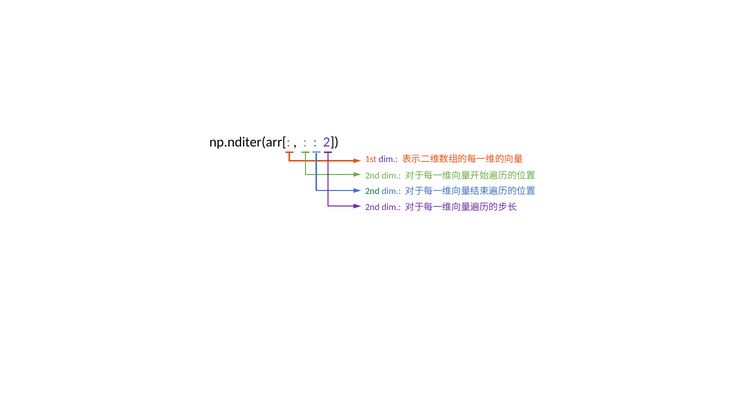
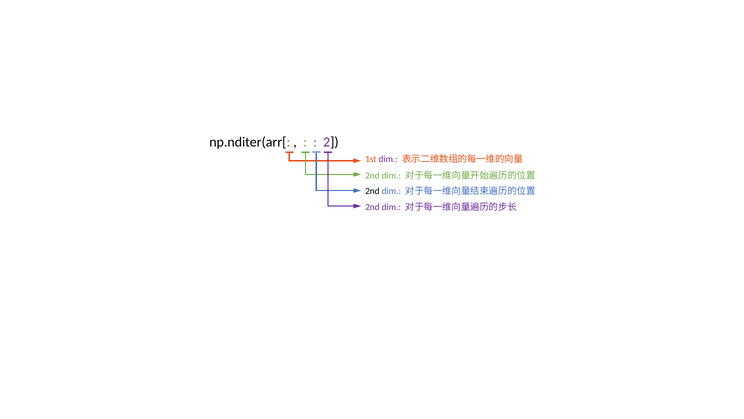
2nd colour: green -> black (372, 191)
